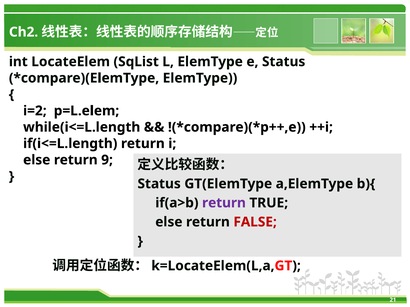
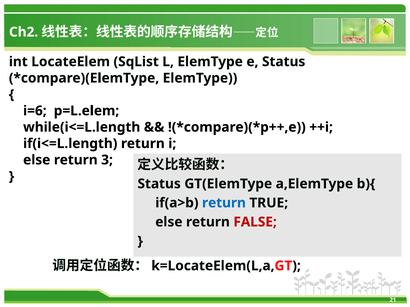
i=2: i=2 -> i=6 (35, 111)
9: 9 -> 3 (107, 160)
return colour: purple -> blue (224, 203)
